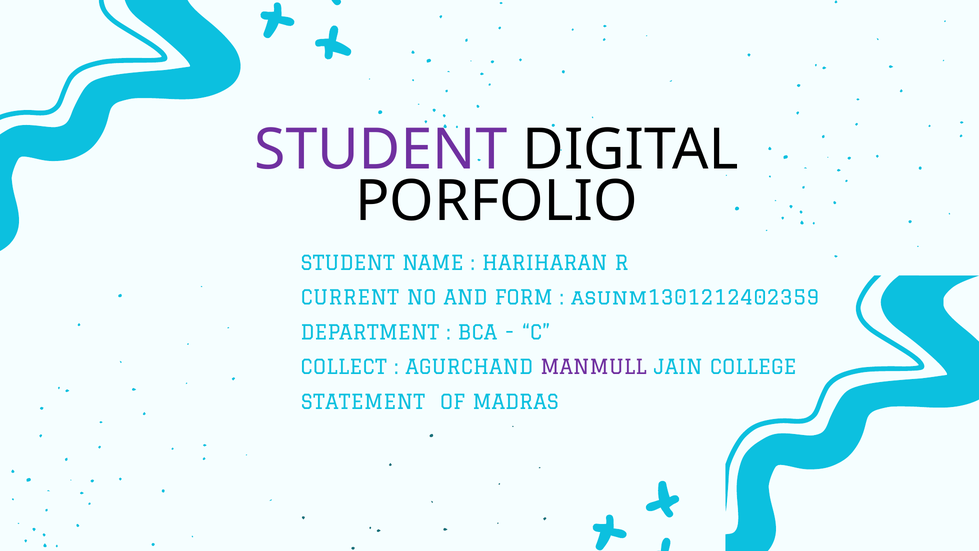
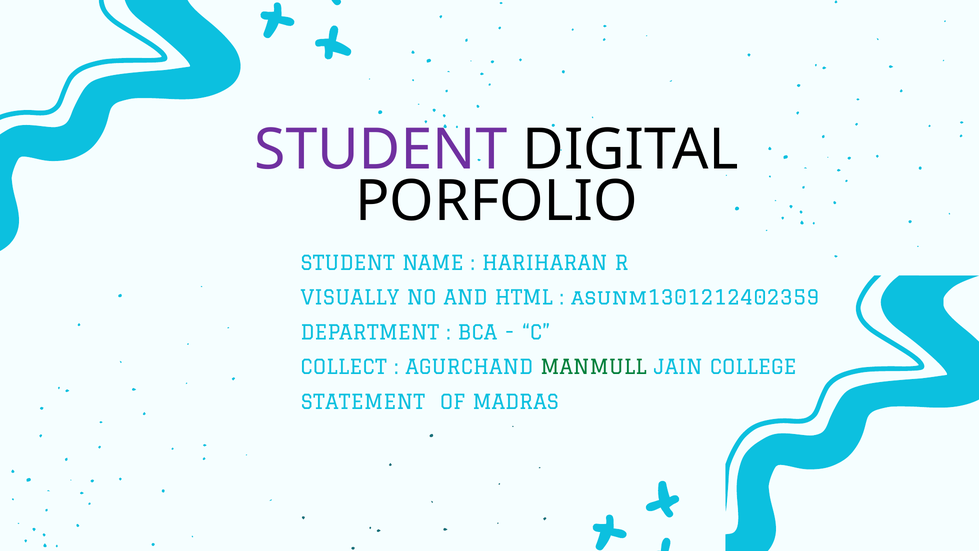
CURRENT: CURRENT -> VISUALLY (350, 298)
FORM: FORM -> HTML (524, 298)
MANMULL colour: purple -> green (593, 367)
